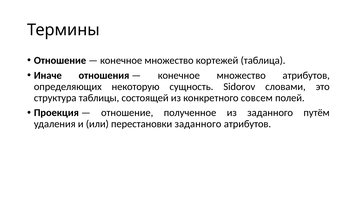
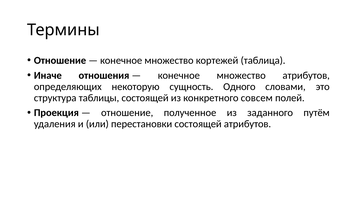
Sidorov: Sidorov -> Одного (239, 87)
перестановки заданного: заданного -> состоящей (198, 124)
